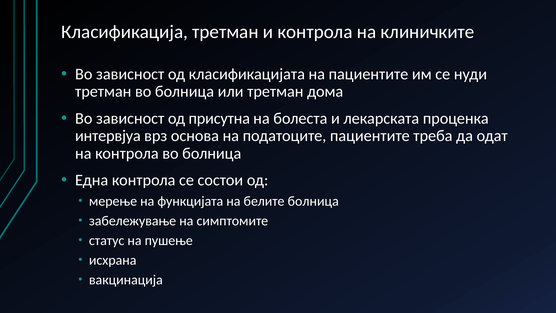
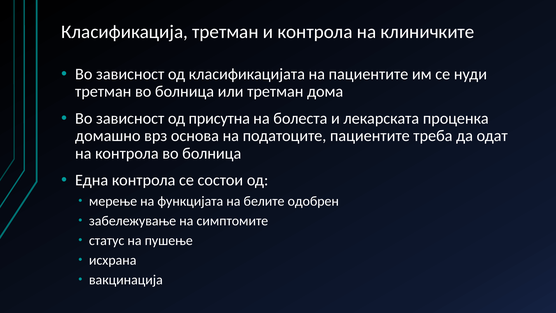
интервјуа: интервјуа -> домашно (108, 136)
белите болница: болница -> одобрен (313, 201)
